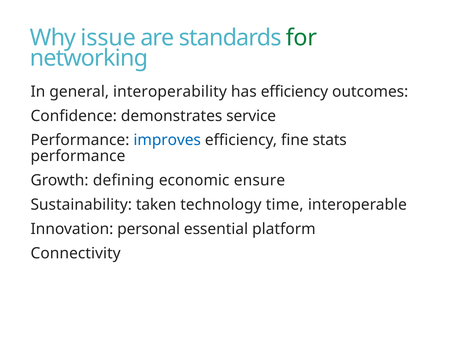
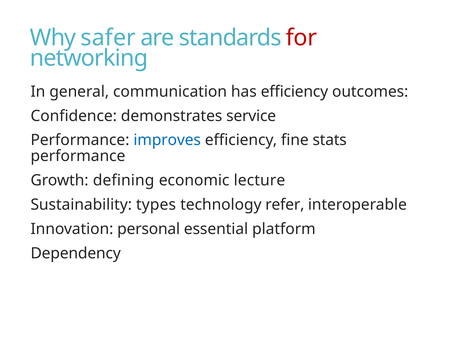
issue: issue -> safer (108, 38)
for colour: green -> red (301, 38)
interoperability: interoperability -> communication (170, 91)
ensure: ensure -> lecture (259, 180)
taken: taken -> types (156, 204)
time: time -> refer (285, 204)
Connectivity: Connectivity -> Dependency (76, 253)
